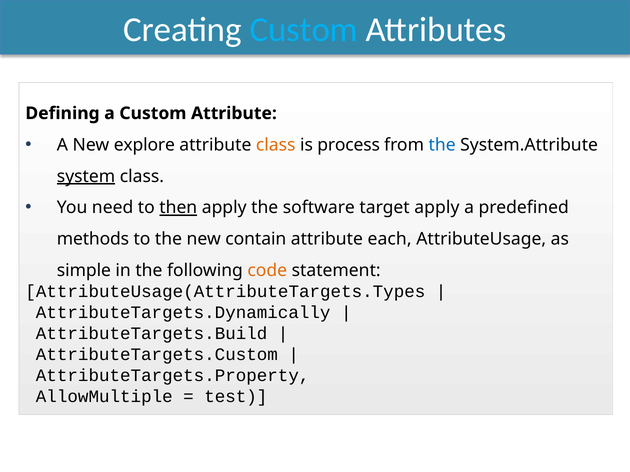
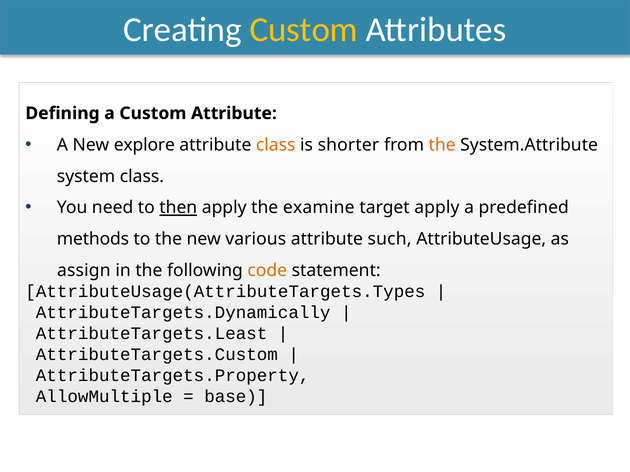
Custom colour: light blue -> yellow (304, 30)
process: process -> shorter (348, 145)
the colour: blue -> orange (442, 145)
system underline: present -> none (86, 176)
software: software -> examine (319, 208)
contain: contain -> various (256, 239)
each: each -> such (390, 239)
simple: simple -> assign (84, 271)
AttributeTargets.Build: AttributeTargets.Build -> AttributeTargets.Least (152, 334)
test: test -> base (236, 397)
